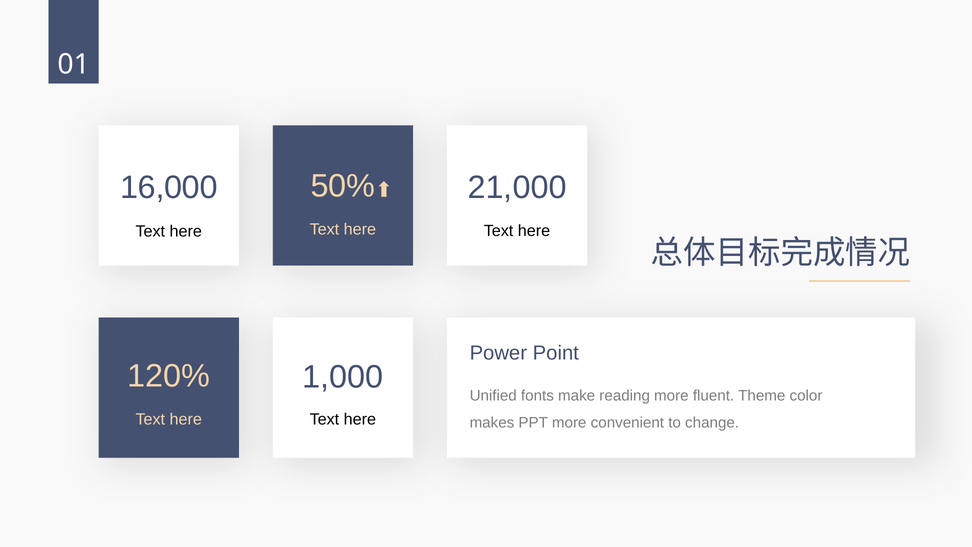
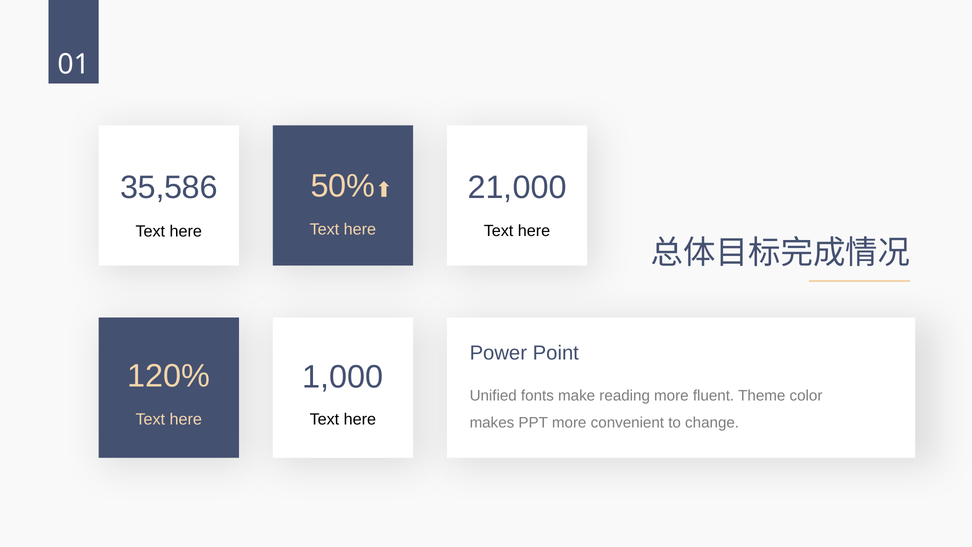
16,000: 16,000 -> 35,586 (169, 188)
